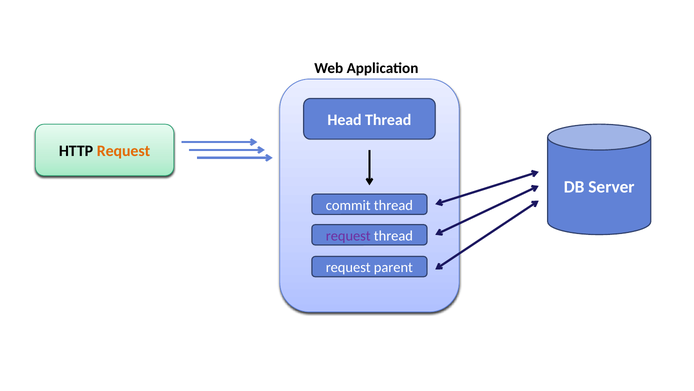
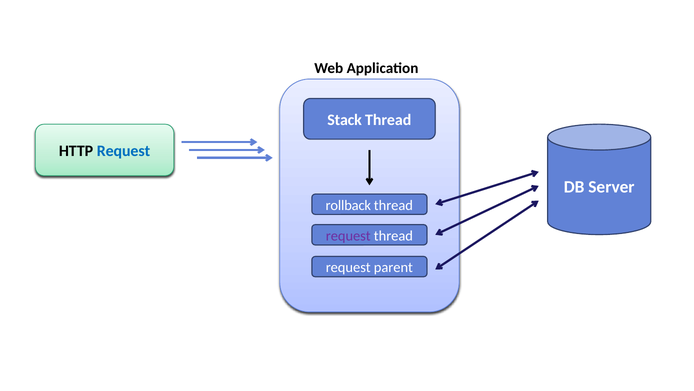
Head: Head -> Stack (345, 120)
Request colour: orange -> blue (123, 151)
commit: commit -> rollback (348, 205)
